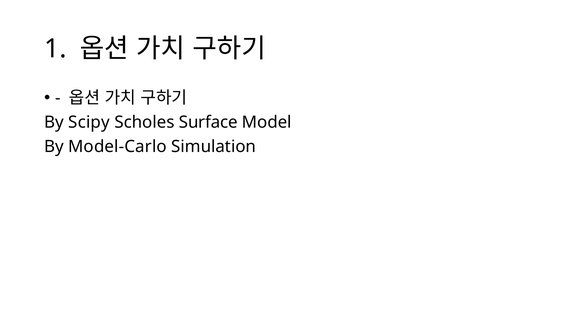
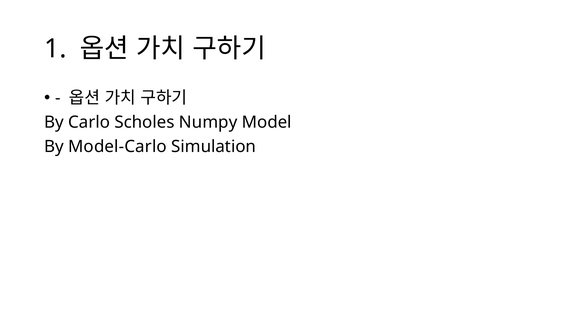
Scipy: Scipy -> Carlo (89, 122)
Surface: Surface -> Numpy (208, 122)
